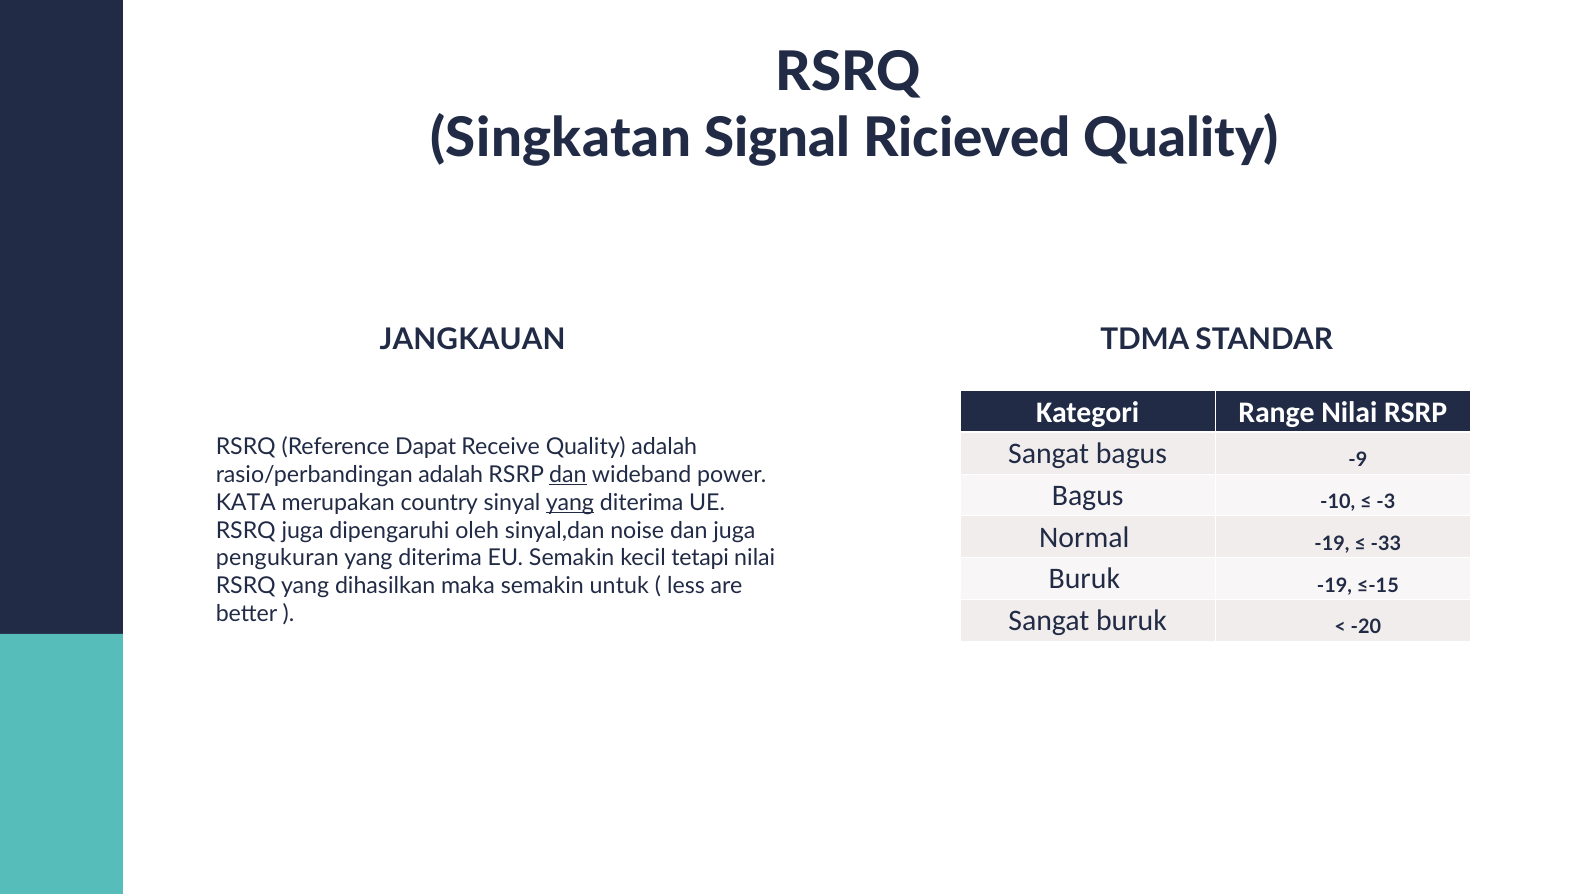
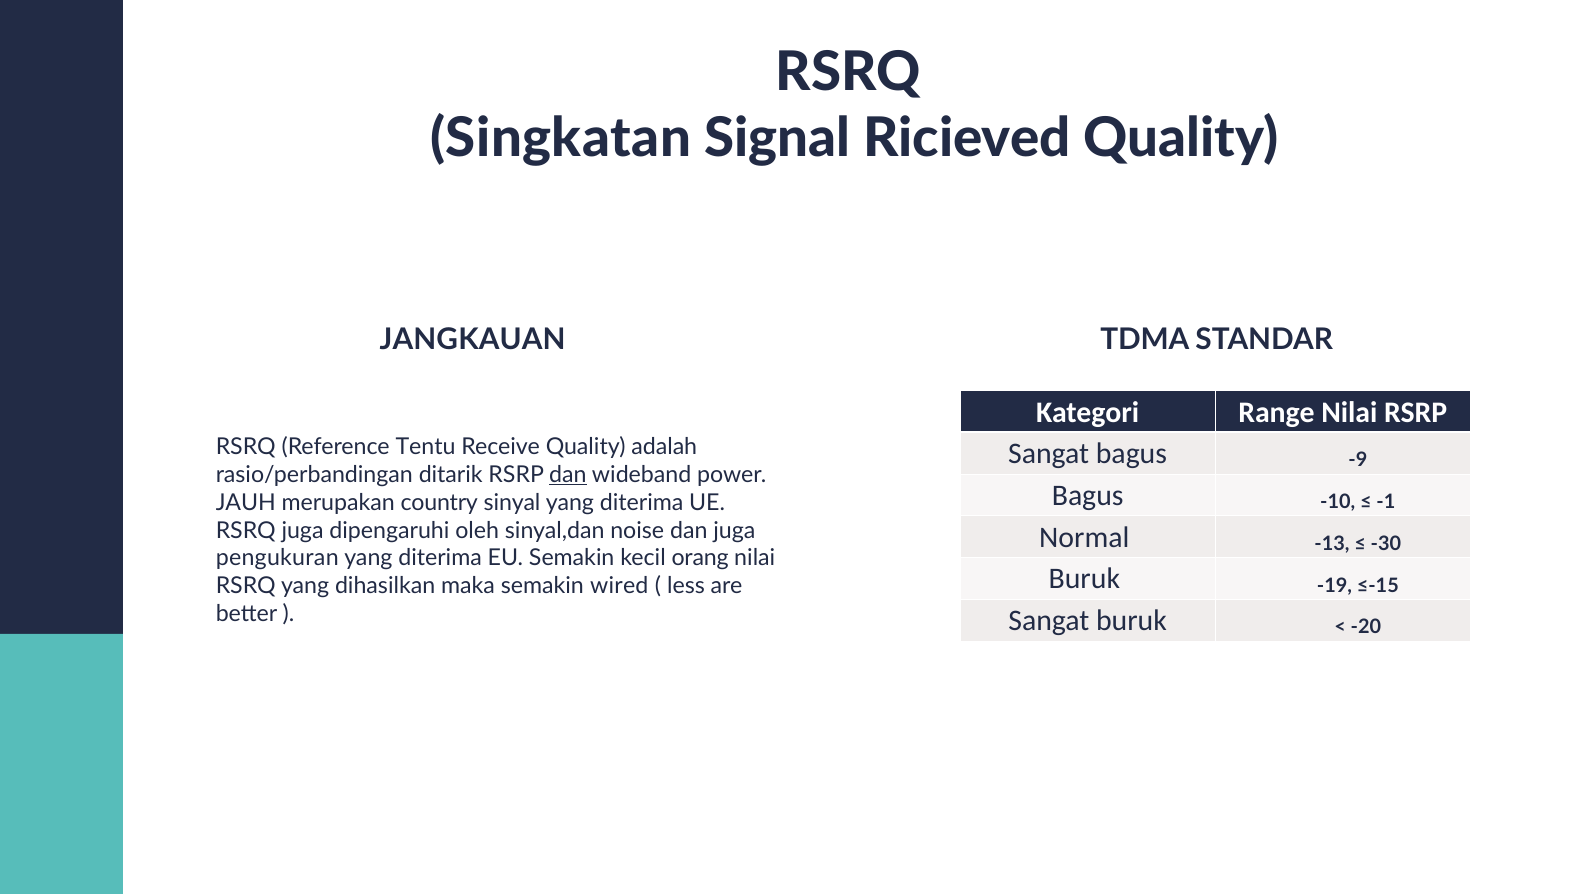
Dapat: Dapat -> Tentu (426, 447)
rasio/perbandingan adalah: adalah -> ditarik (451, 475)
-3: -3 -> -1 (1386, 502)
KATA: KATA -> JAUH (246, 503)
yang underline: present -> none (570, 503)
Normal -19: -19 -> -13 (1332, 544)
-33: -33 -> -30 (1386, 544)
tetapi: tetapi -> orang (700, 558)
untuk: untuk -> wired (619, 586)
